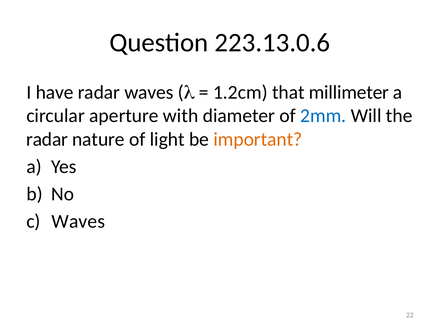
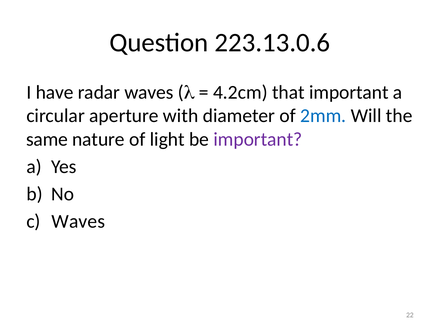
1.2cm: 1.2cm -> 4.2cm (240, 92)
that millimeter: millimeter -> important (349, 92)
radar: radar -> same (47, 139)
important colour: orange -> purple (258, 139)
